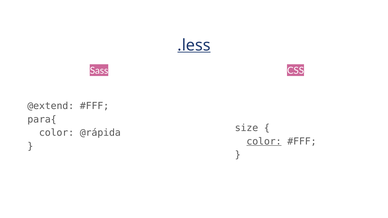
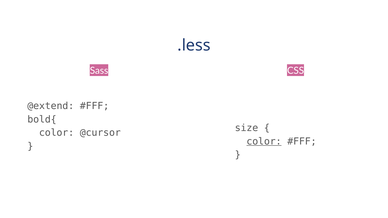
.less underline: present -> none (194, 45)
para{: para{ -> bold{ (42, 119)
@rápida: @rápida -> @cursor (100, 133)
